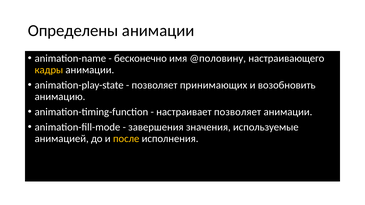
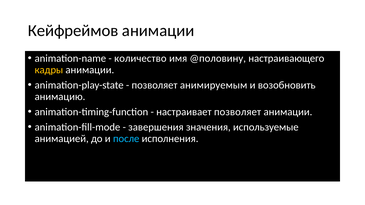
Определены: Определены -> Кейфреймов (73, 31)
бесконечно: бесконечно -> количество (140, 58)
принимающих: принимающих -> анимируемым (214, 85)
после colour: yellow -> light blue (126, 139)
